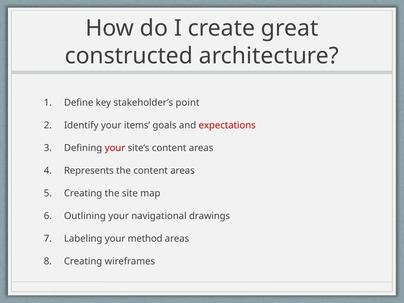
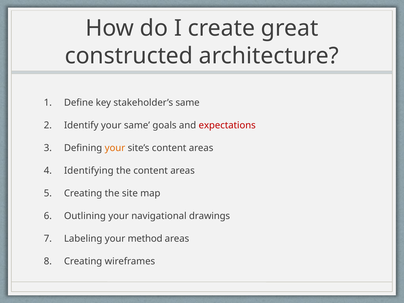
stakeholder’s point: point -> same (188, 103)
your items: items -> same (137, 125)
your colour: red -> orange (115, 148)
Represents: Represents -> Identifying (89, 171)
